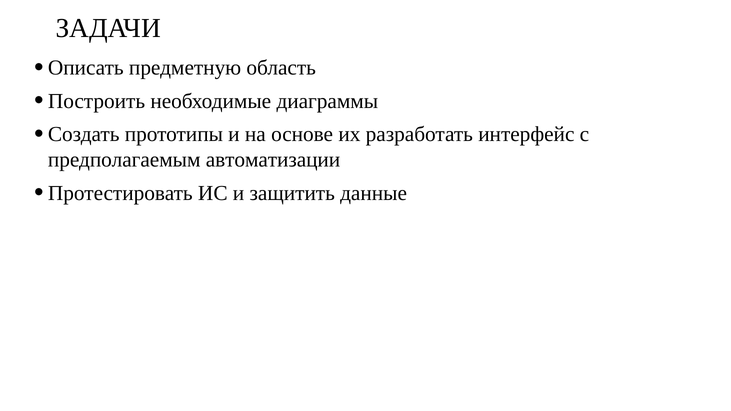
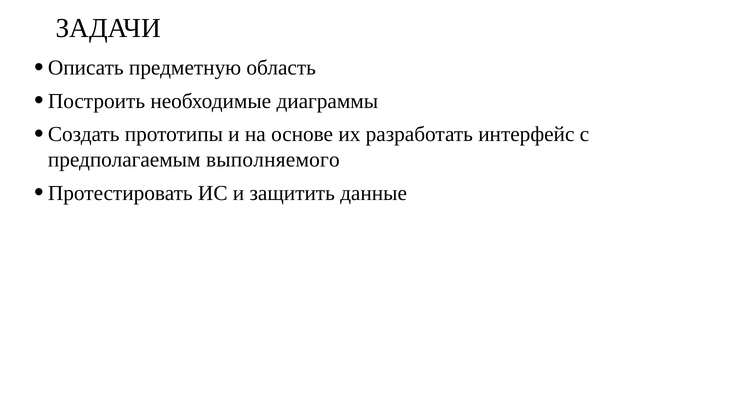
автоматизации: автоматизации -> выполняемого (273, 160)
